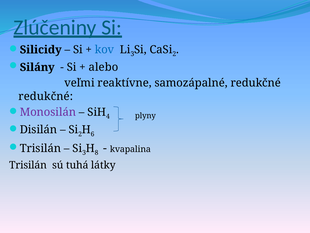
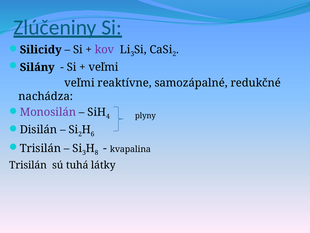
kov colour: blue -> purple (105, 50)
alebo: alebo -> veľmi (104, 67)
redukčné: redukčné -> nachádza (46, 96)
